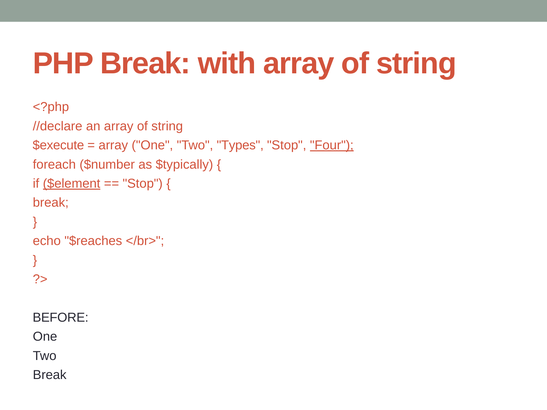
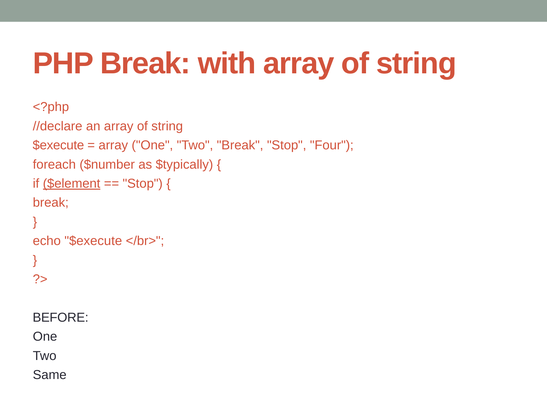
Two Types: Types -> Break (240, 145)
Four underline: present -> none (332, 145)
echo $reaches: $reaches -> $execute (93, 241)
Break: Break -> Same (50, 375)
